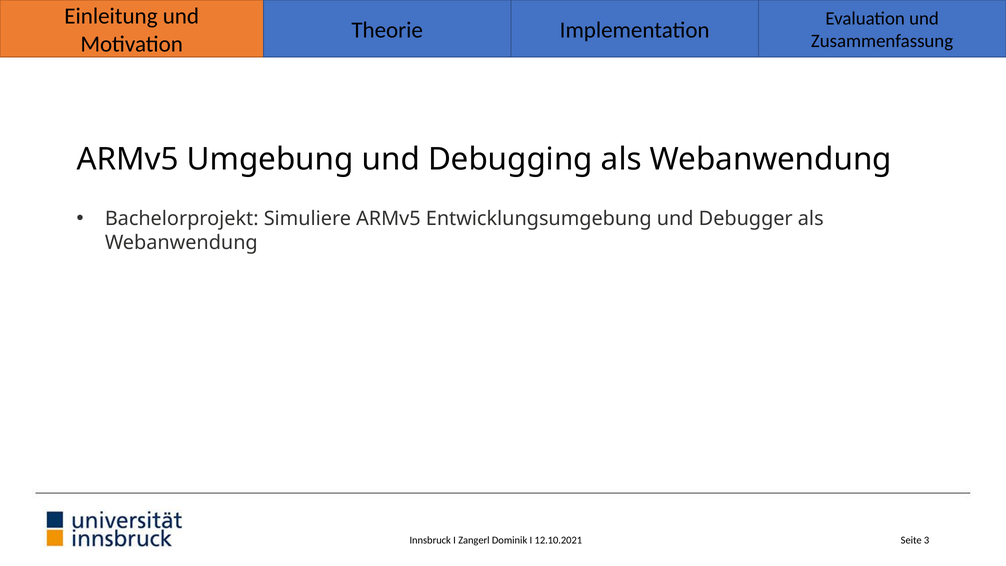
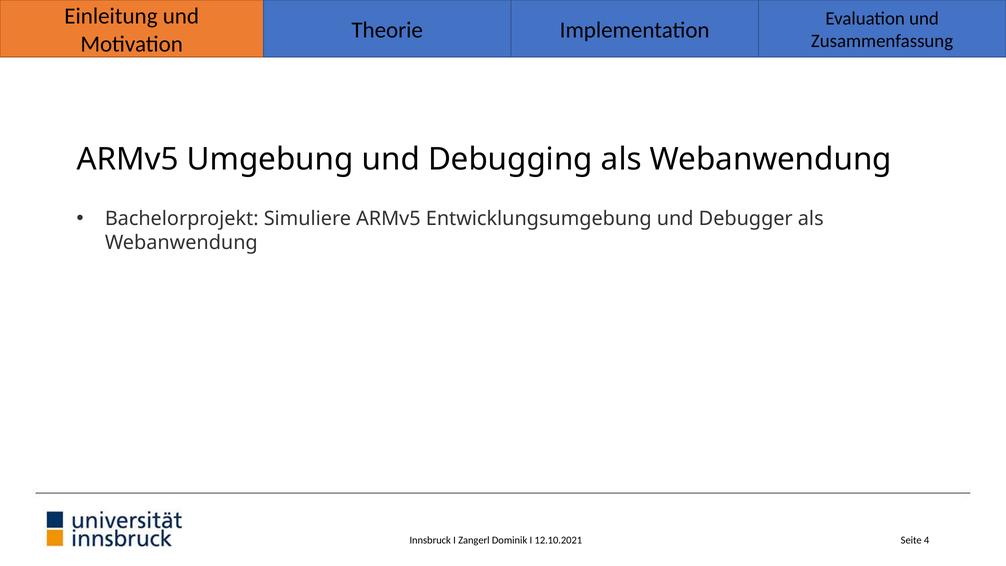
3: 3 -> 4 (927, 540)
